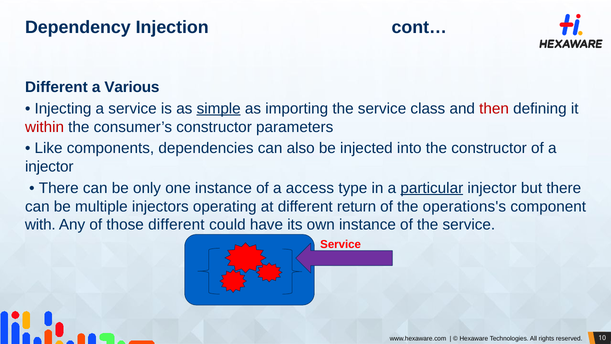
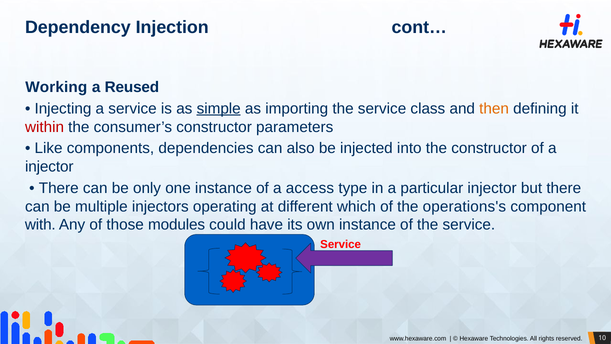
Different: Different -> Working (56, 87)
Various: Various -> Reused (132, 87)
then colour: red -> orange (494, 109)
particular underline: present -> none (432, 188)
return: return -> which (356, 206)
those different: different -> modules (177, 225)
